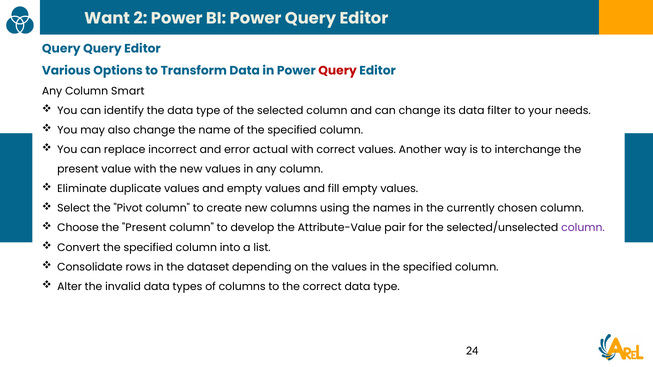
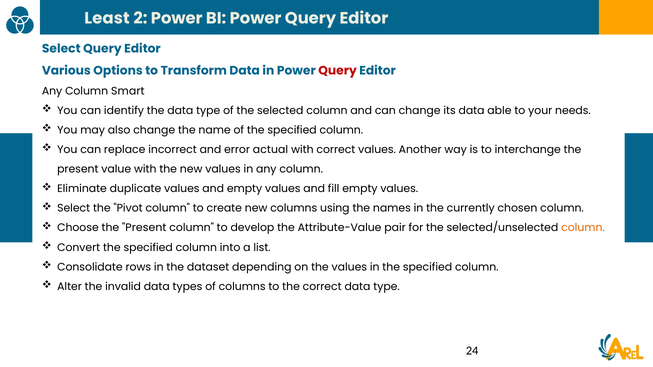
Want: Want -> Least (107, 18)
Query: Query -> Select (61, 49)
filter: filter -> able (499, 111)
column colour: purple -> orange (583, 228)
